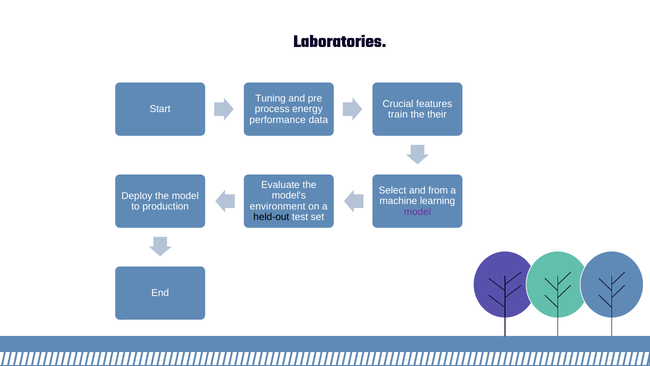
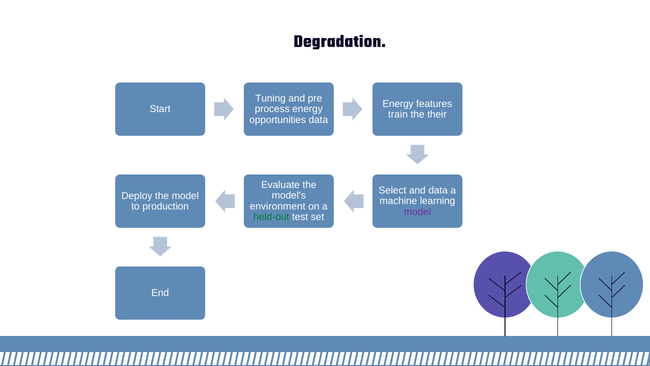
Laboratories: Laboratories -> Degradation (340, 41)
Crucial: Crucial -> Energy (398, 104)
performance: performance -> opportunities (278, 120)
and from: from -> data (438, 190)
held-out colour: black -> green (271, 217)
